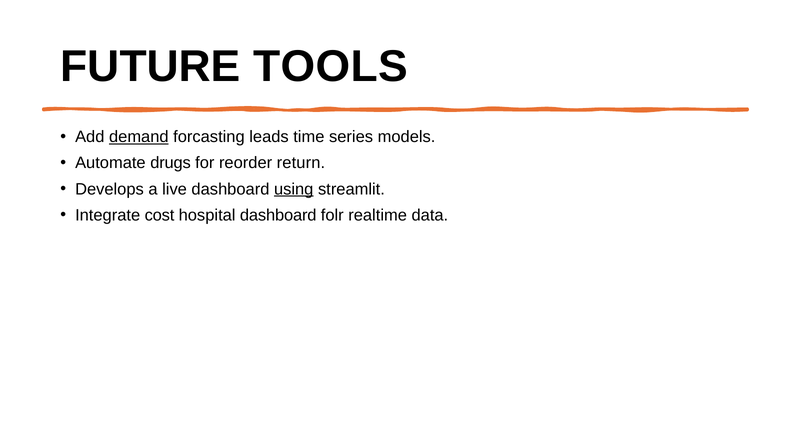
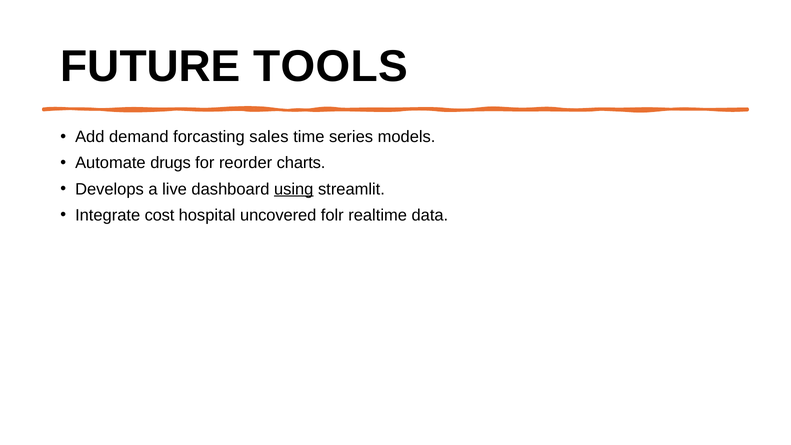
demand underline: present -> none (139, 137)
leads: leads -> sales (269, 137)
return: return -> charts (301, 163)
hospital dashboard: dashboard -> uncovered (278, 215)
